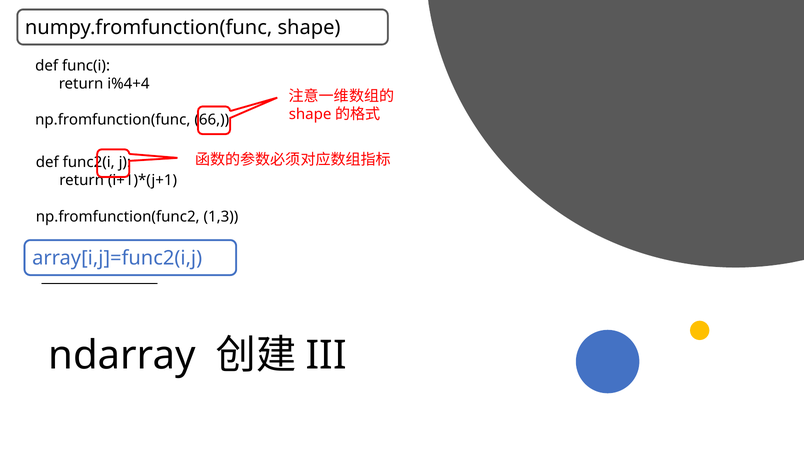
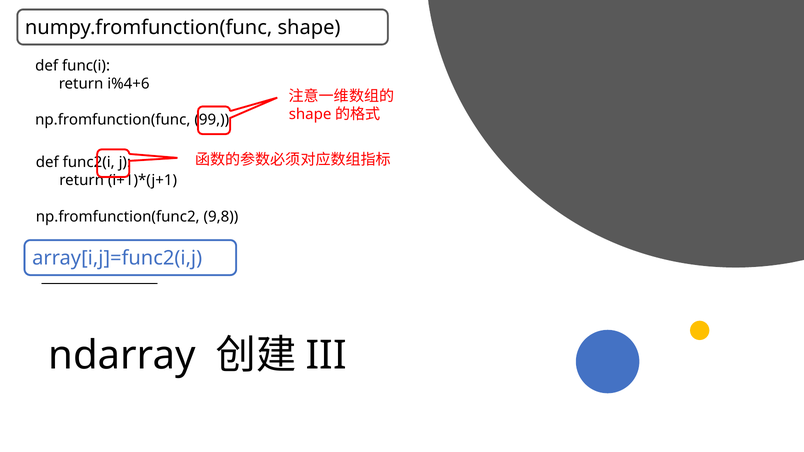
i%4+4: i%4+4 -> i%4+6 (128, 84)
66: 66 -> 99 (212, 120)
1,3: 1,3 -> 9,8 (221, 217)
